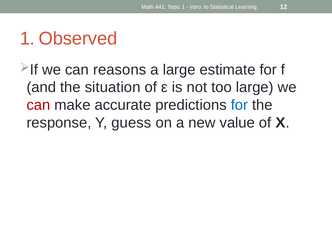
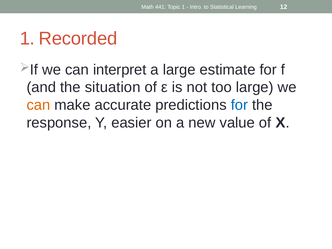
Observed: Observed -> Recorded (78, 39)
reasons: reasons -> interpret (120, 70)
can colour: red -> orange (38, 105)
guess: guess -> easier (131, 123)
